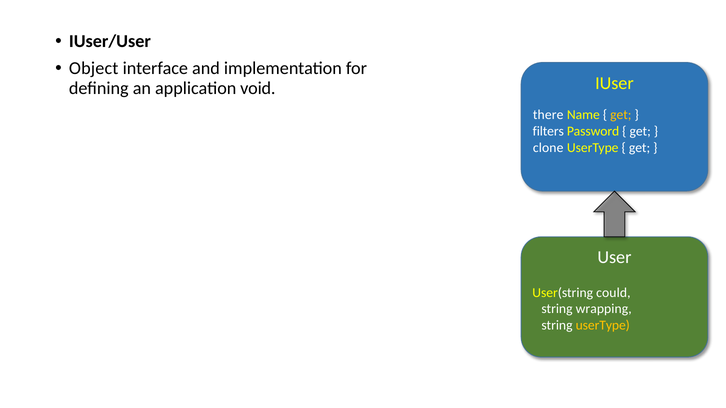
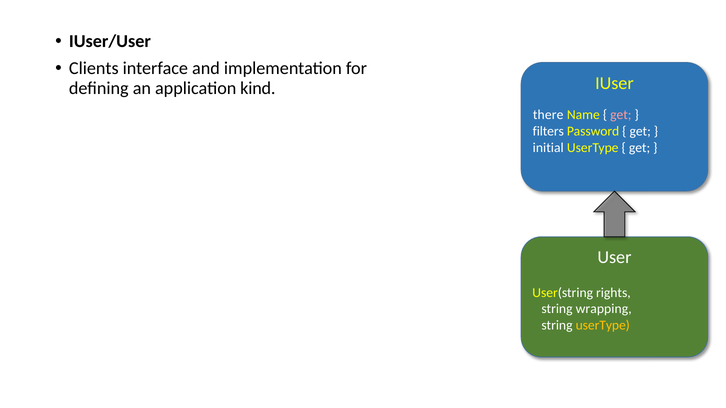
Object: Object -> Clients (94, 69)
void: void -> kind (258, 88)
get colour: yellow -> pink (621, 115)
clone: clone -> initial (548, 148)
could: could -> rights (613, 293)
